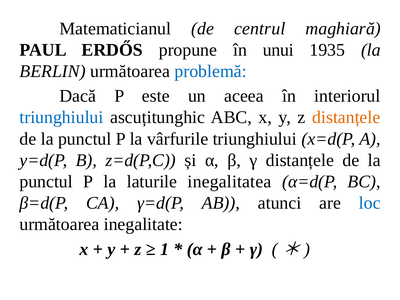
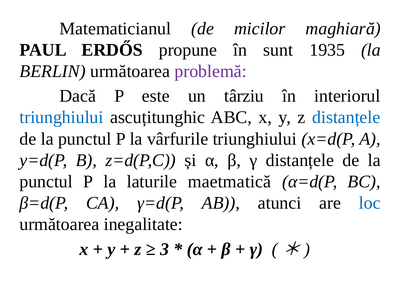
centrul: centrul -> micilor (260, 28)
unui: unui -> sunt (278, 50)
problemă colour: blue -> purple (211, 71)
aceea: aceea -> târziu (244, 96)
distanțele colour: orange -> blue (346, 117)
inegalitatea: inegalitatea -> maetmatică (229, 182)
1: 1 -> 3 (164, 249)
